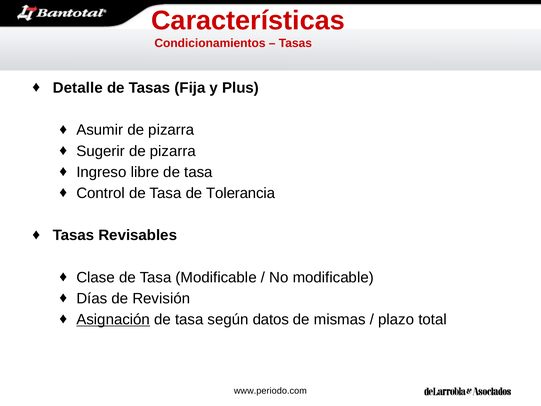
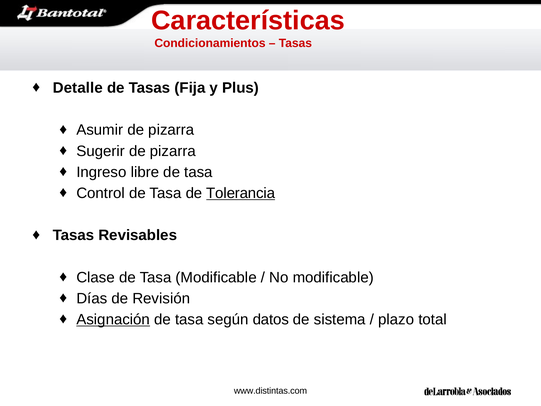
Tolerancia underline: none -> present (241, 193)
mismas: mismas -> sistema (340, 319)
www.periodo.com: www.periodo.com -> www.distintas.com (270, 391)
